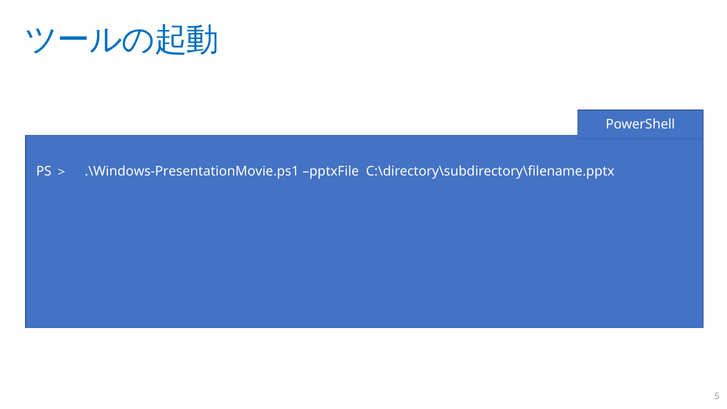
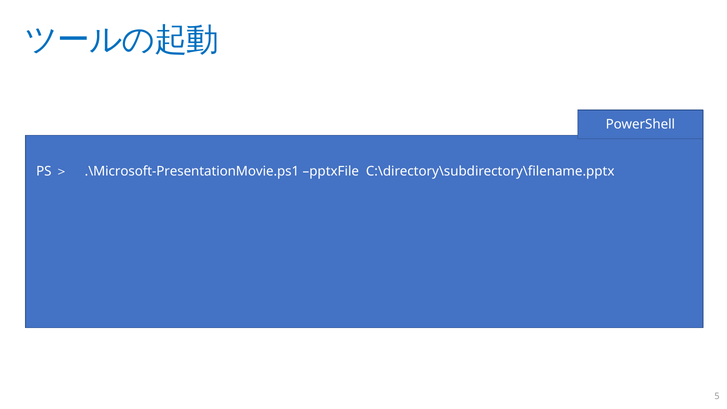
.\Windows-PresentationMovie.ps1: .\Windows-PresentationMovie.ps1 -> .\Microsoft-PresentationMovie.ps1 (192, 171)
